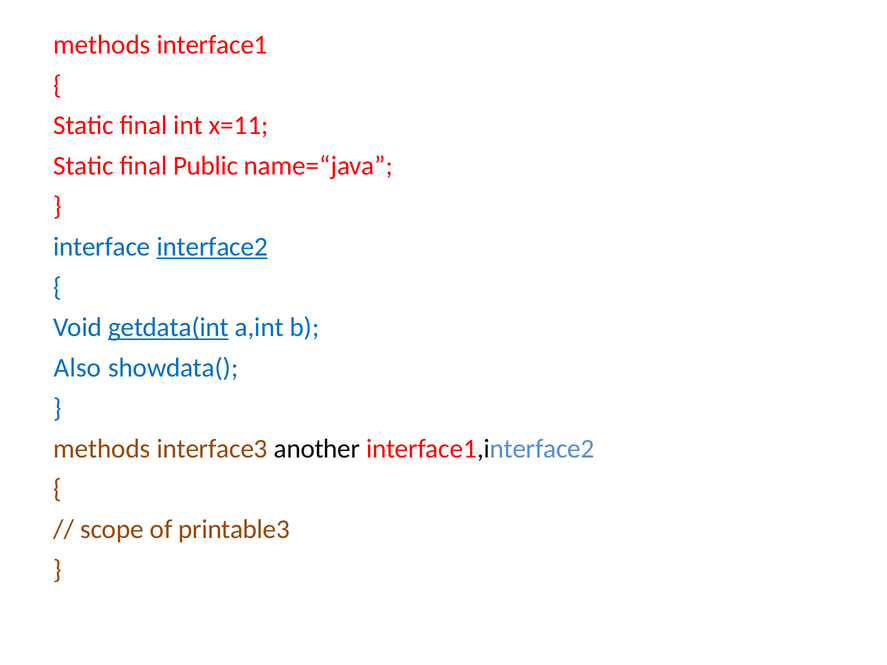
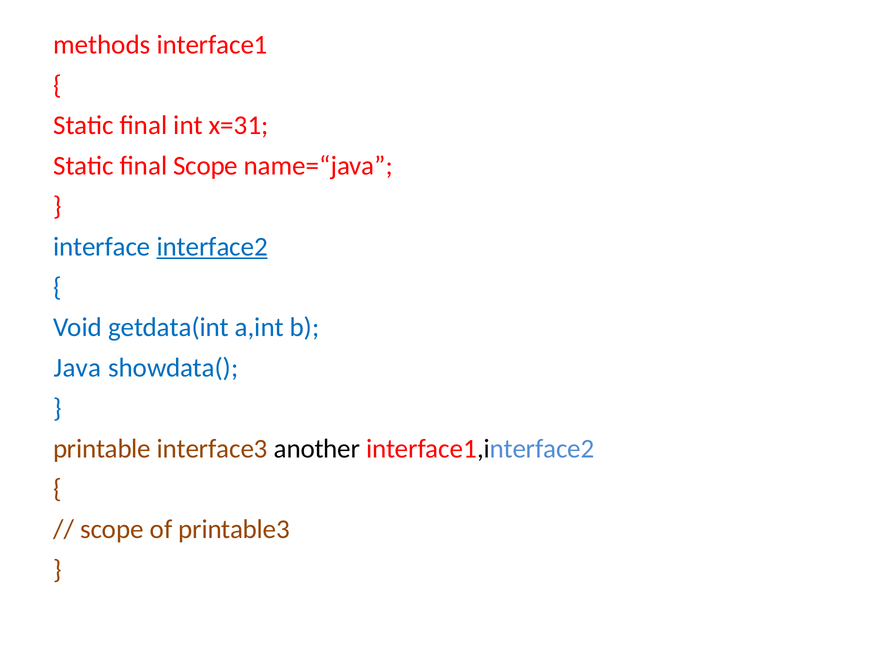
x=11: x=11 -> x=31 (239, 126)
final Public: Public -> Scope (206, 166)
getdata(int underline: present -> none (168, 328)
Also: Also -> Java (77, 368)
methods: methods -> printable (102, 449)
